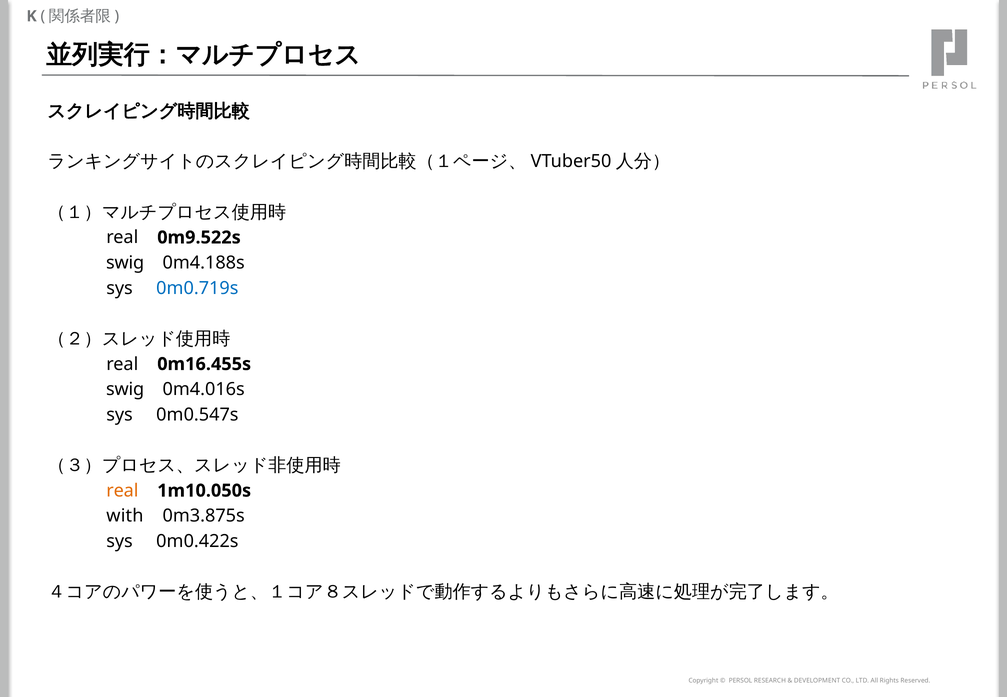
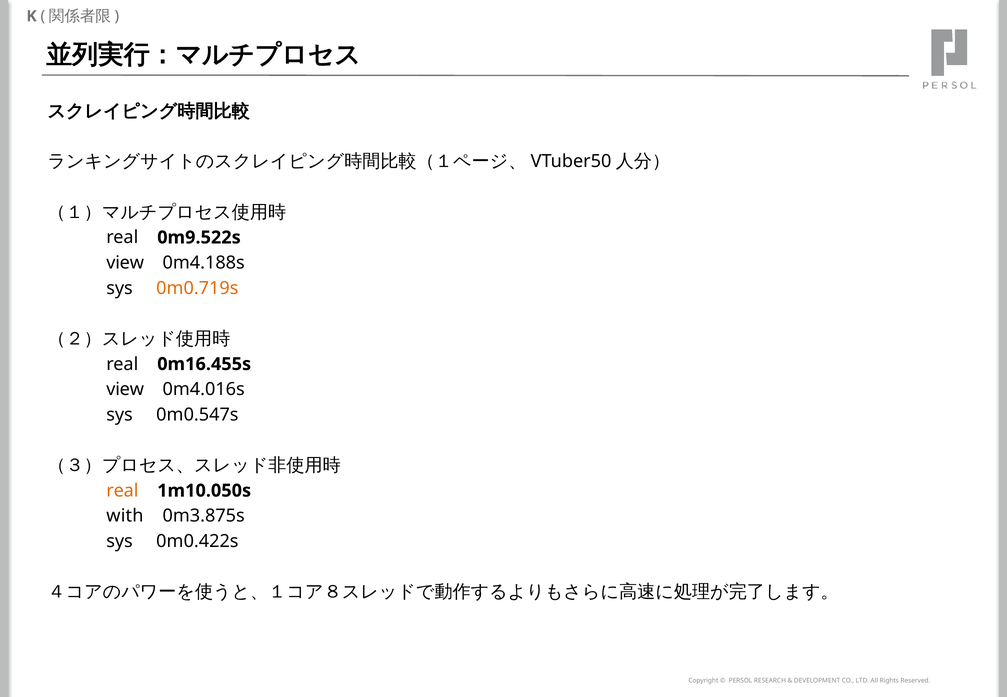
swig: swig -> view (125, 263)
0m0.719s colour: blue -> orange (197, 288)
swig: swig -> view (125, 389)
